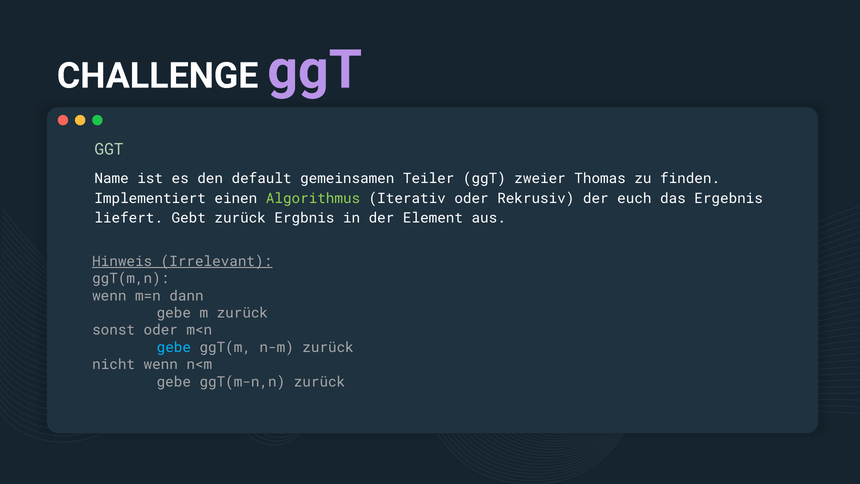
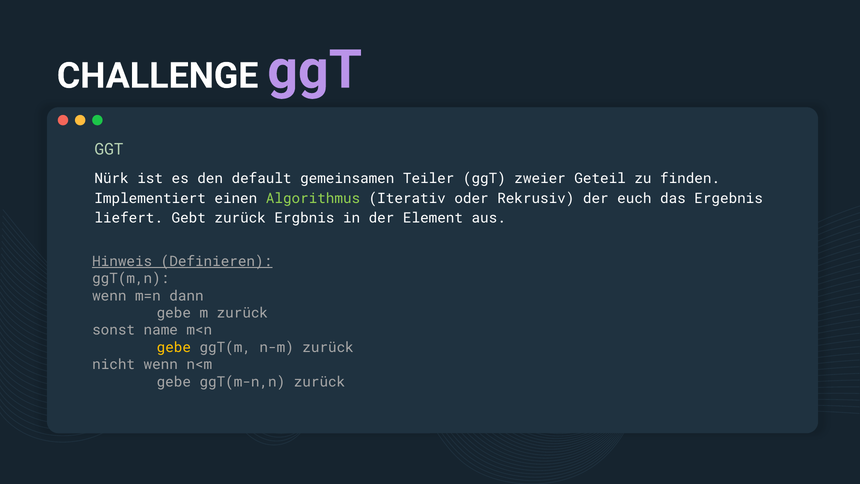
Name: Name -> Nürk (112, 179)
Thomas: Thomas -> Geteil (600, 179)
Irrelevant: Irrelevant -> Definieren (216, 261)
sonst oder: oder -> name (161, 330)
gebe colour: light blue -> yellow (174, 347)
